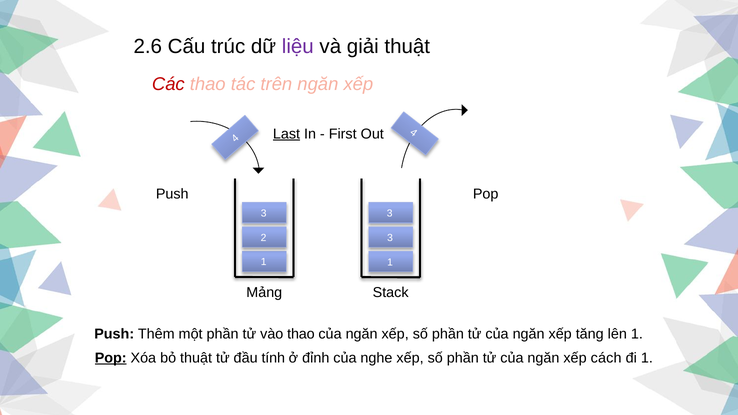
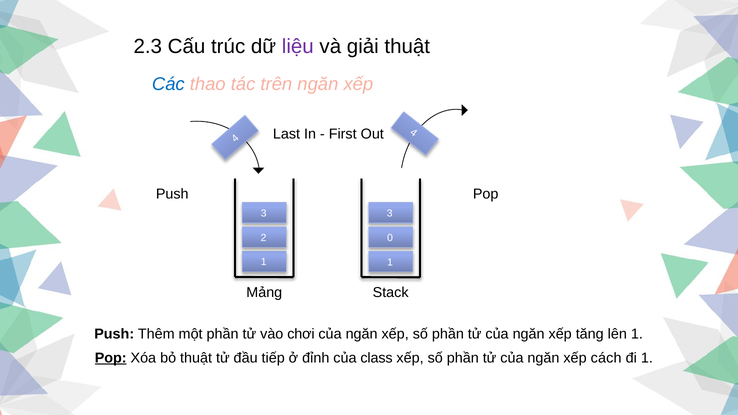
2.6: 2.6 -> 2.3 (148, 47)
Các colour: red -> blue (168, 84)
Last underline: present -> none (286, 134)
2 3: 3 -> 0 (390, 238)
vào thao: thao -> chơi (301, 334)
tính: tính -> tiếp (273, 358)
nghe: nghe -> class (377, 358)
